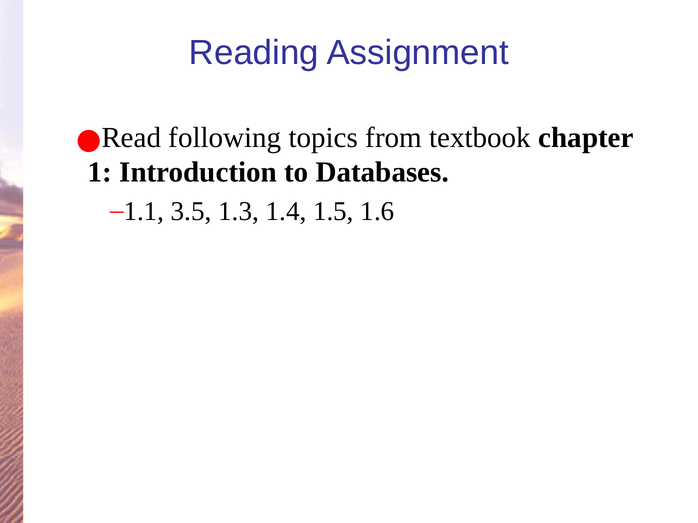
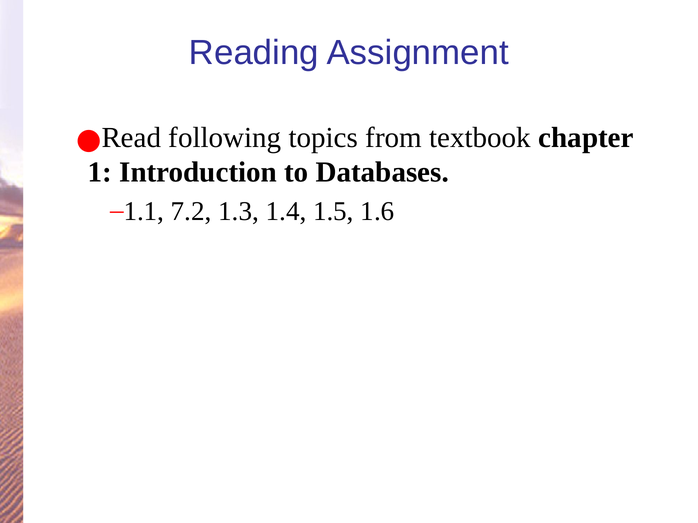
3.5: 3.5 -> 7.2 (191, 212)
